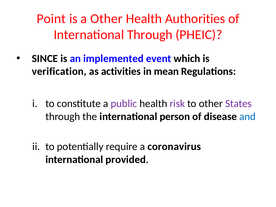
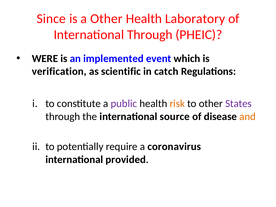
Point: Point -> Since (51, 19)
Authorities: Authorities -> Laboratory (195, 19)
SINCE: SINCE -> WERE (45, 59)
activities: activities -> scientific (121, 71)
mean: mean -> catch (166, 71)
risk colour: purple -> orange (177, 104)
person: person -> source (175, 117)
and colour: blue -> orange (248, 117)
